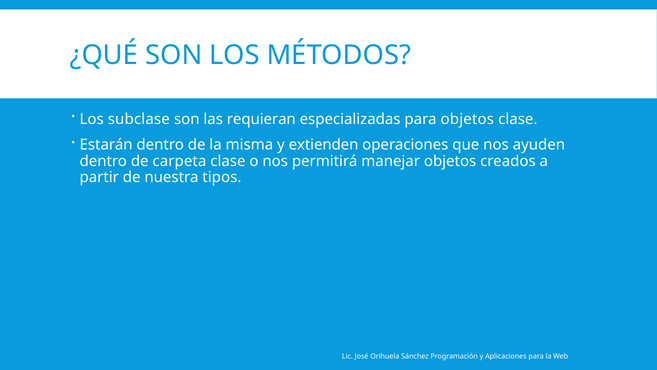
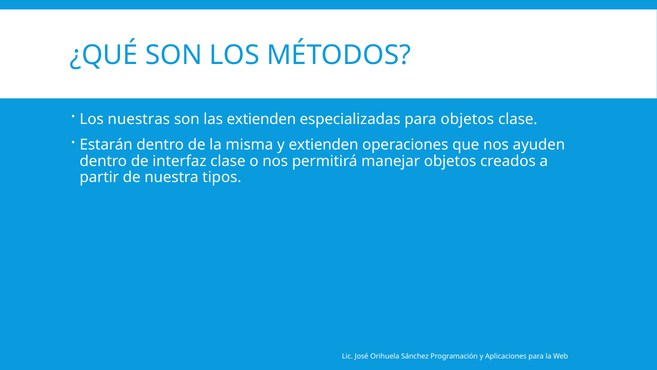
subclase: subclase -> nuestras (139, 119)
las requieran: requieran -> extienden (261, 119)
carpeta: carpeta -> interfaz (179, 161)
